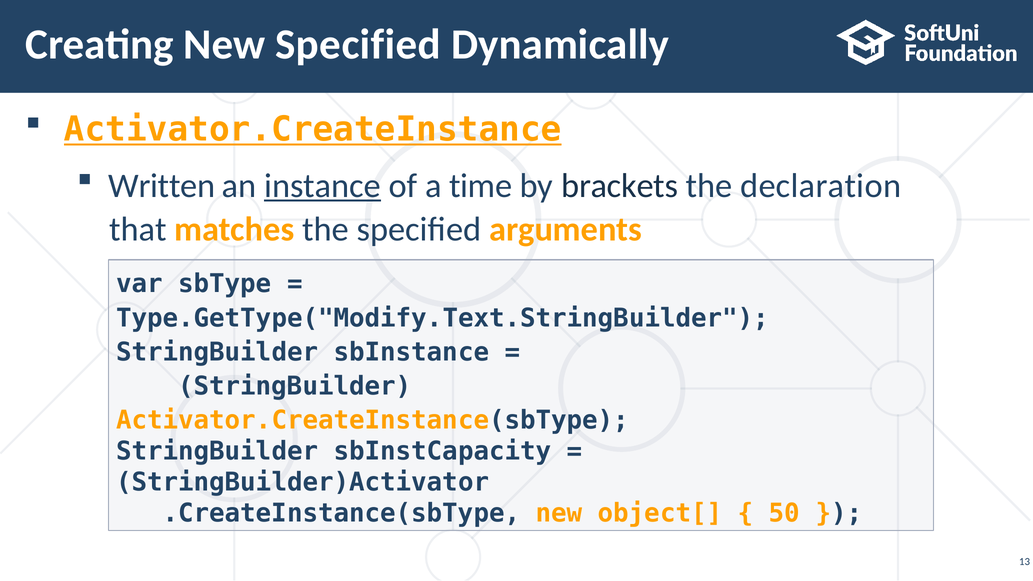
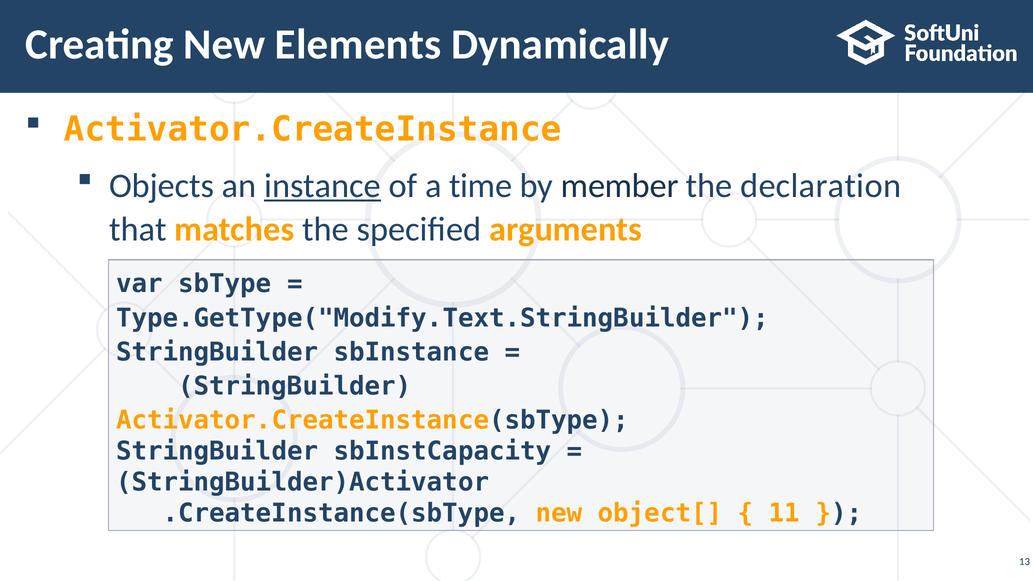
New Specified: Specified -> Elements (358, 45)
Activator.CreateInstance underline: present -> none (313, 130)
Written: Written -> Objects (162, 186)
brackets: brackets -> member (620, 186)
50: 50 -> 11 (784, 513)
